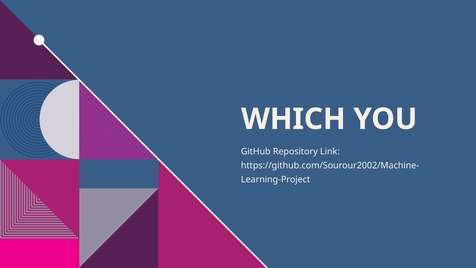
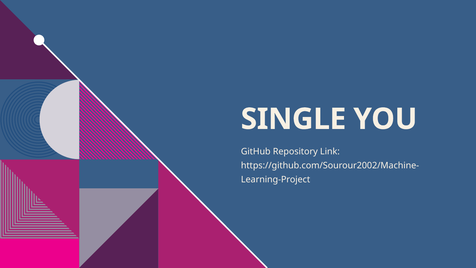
WHICH: WHICH -> SINGLE (293, 119)
